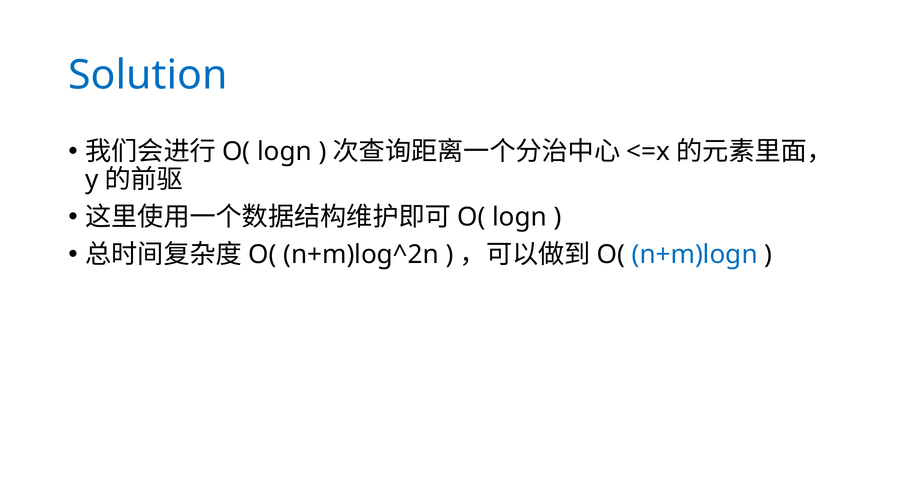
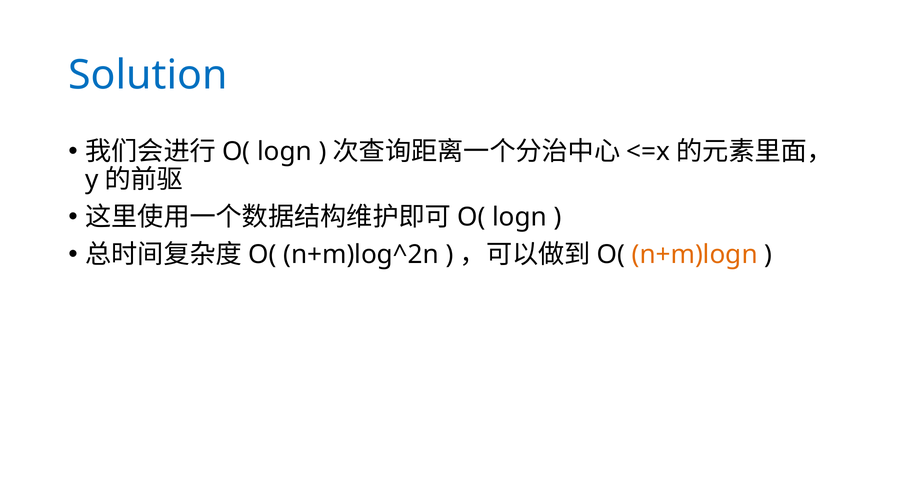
n+m)logn colour: blue -> orange (695, 255)
